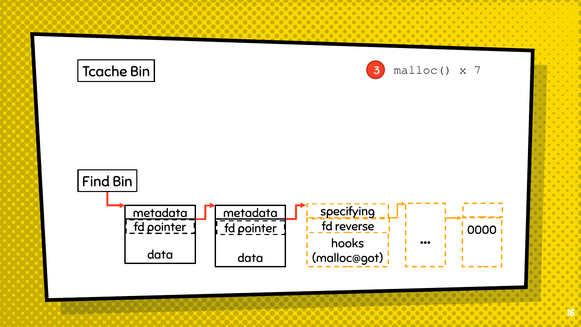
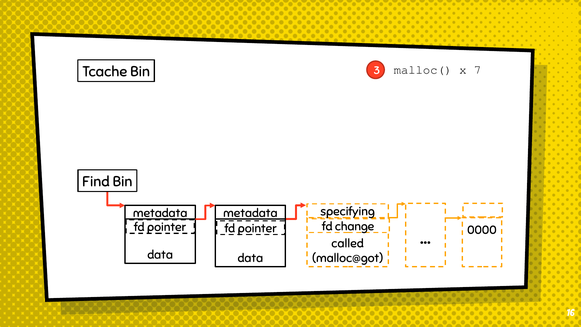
reverse: reverse -> change (355, 226)
hooks: hooks -> called (348, 243)
